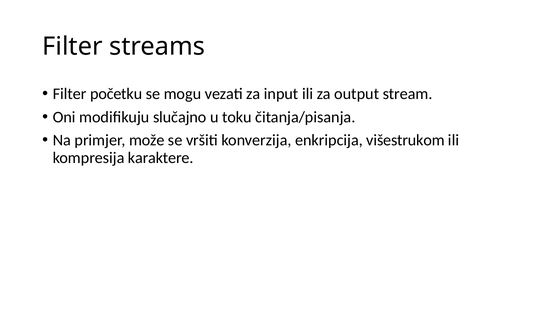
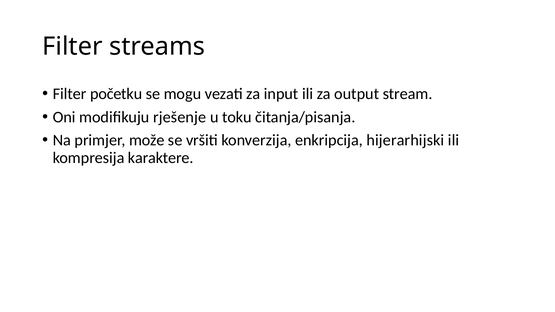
slučajno: slučajno -> rješenje (180, 117)
višestrukom: višestrukom -> hijerarhijski (405, 140)
